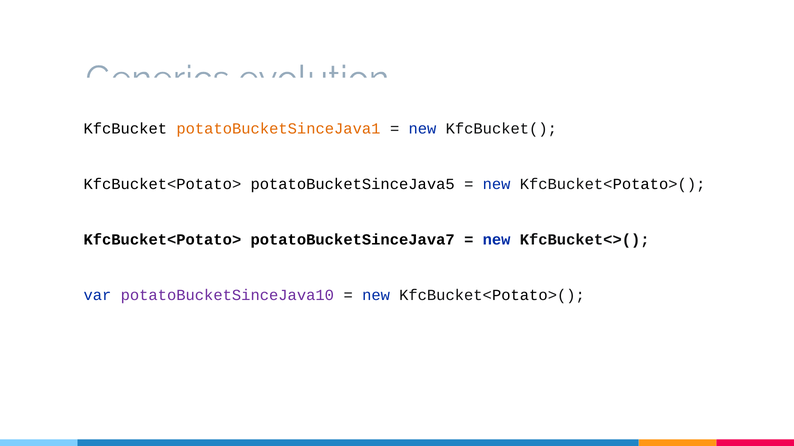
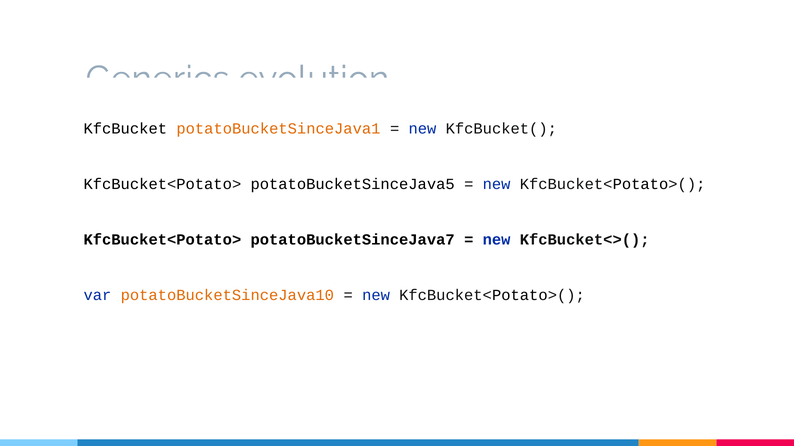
potatoBucketSinceJava10 colour: purple -> orange (227, 295)
